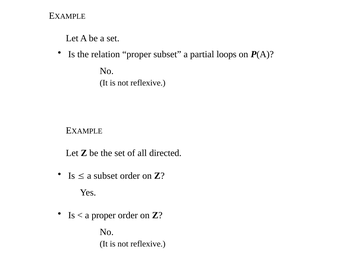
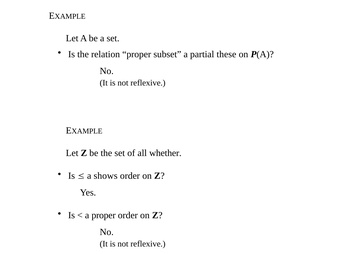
loops: loops -> these (226, 54)
directed: directed -> whether (165, 153)
a subset: subset -> shows (106, 176)
